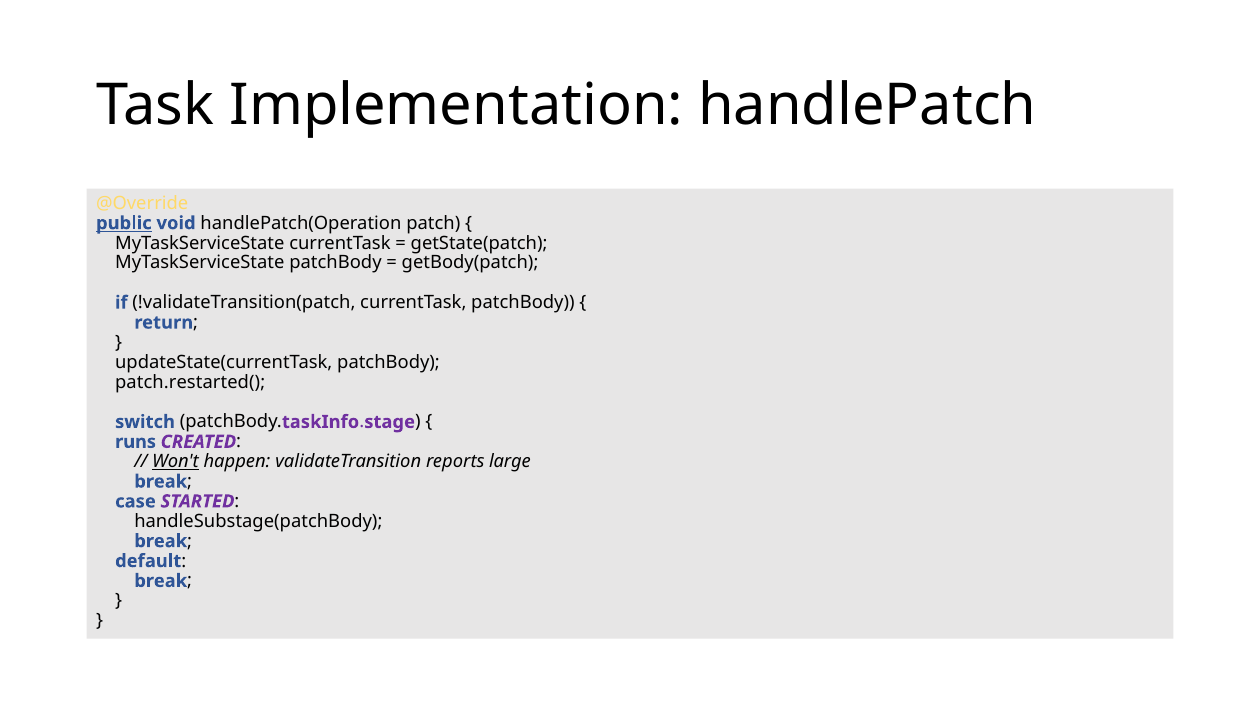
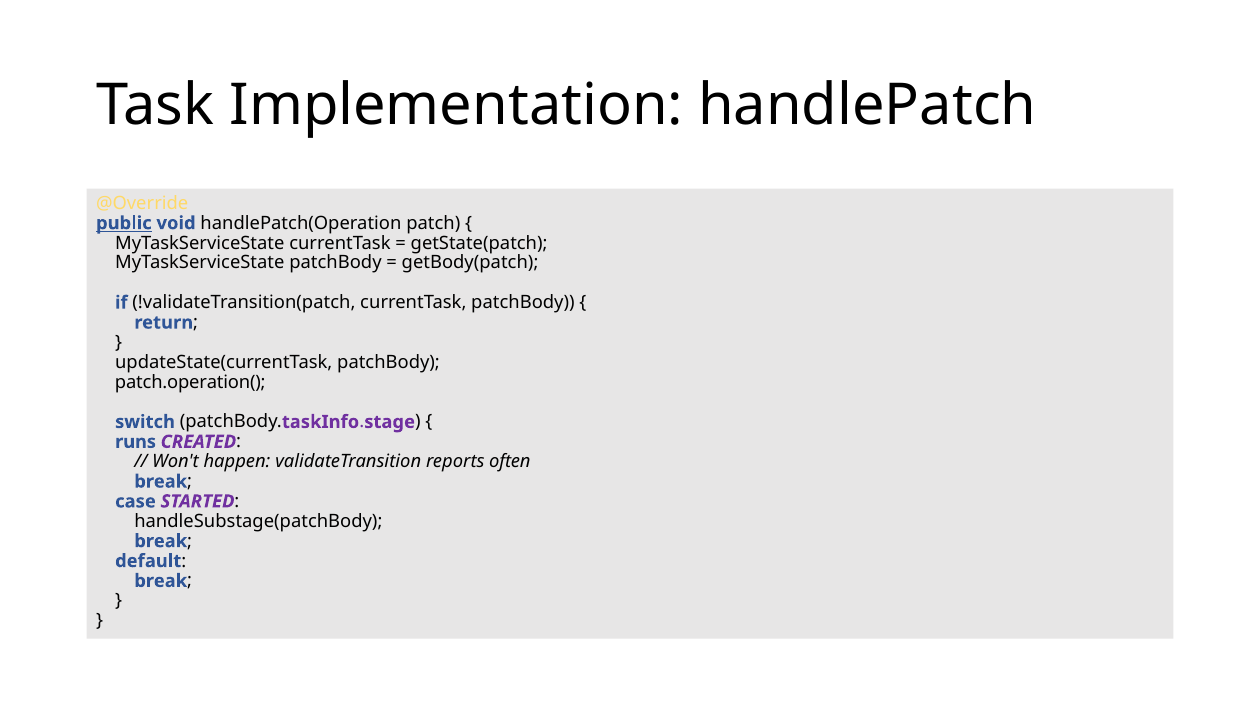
patch.restarted(: patch.restarted( -> patch.operation( (190, 382)
Won't underline: present -> none (175, 461)
large: large -> often (510, 461)
